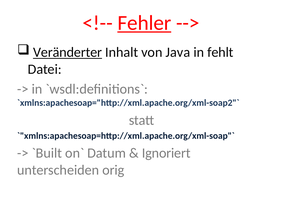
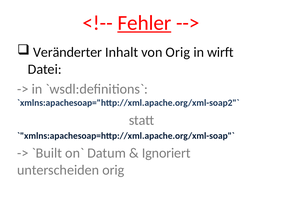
Veränderter underline: present -> none (68, 52)
von Java: Java -> Orig (178, 52)
fehlt: fehlt -> wirft (220, 52)
